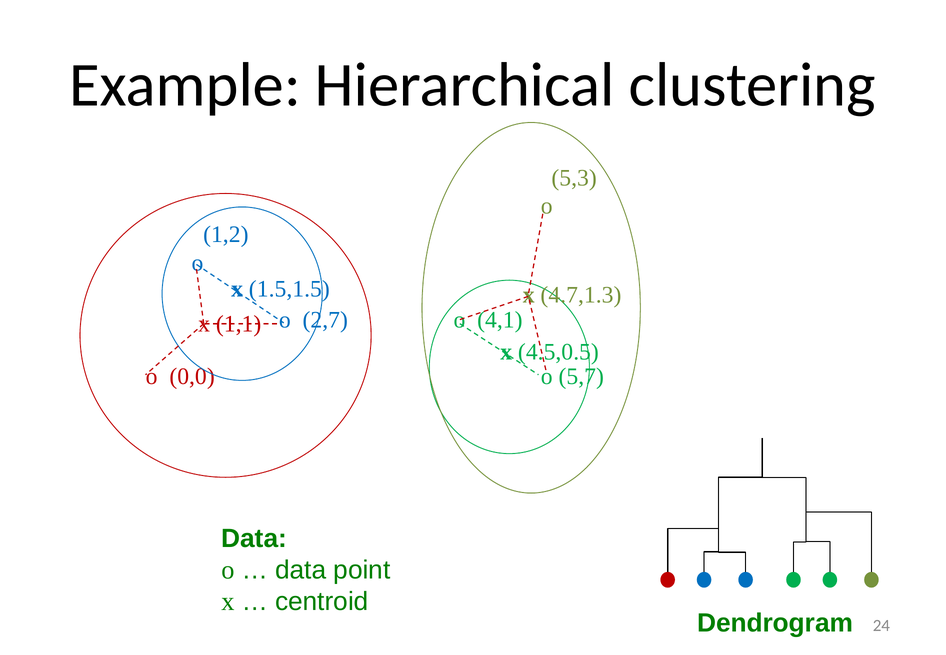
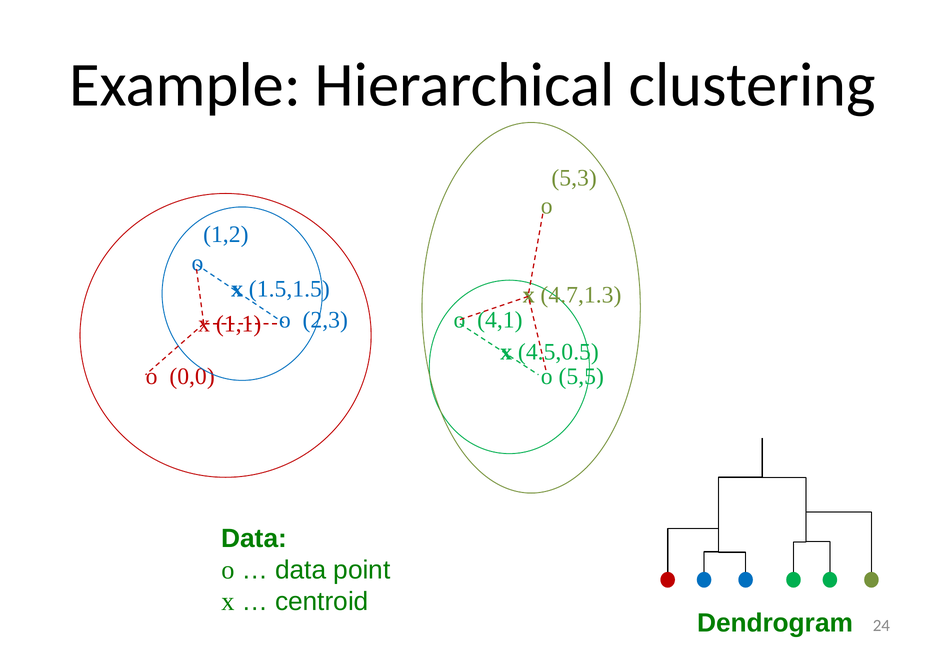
2,7: 2,7 -> 2,3 (325, 320)
5,7: 5,7 -> 5,5 (581, 377)
